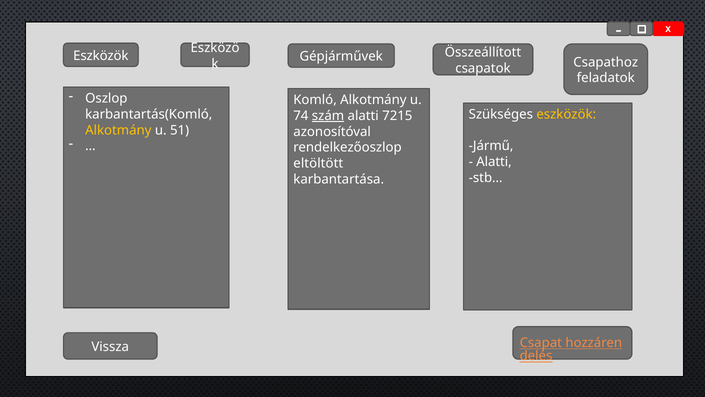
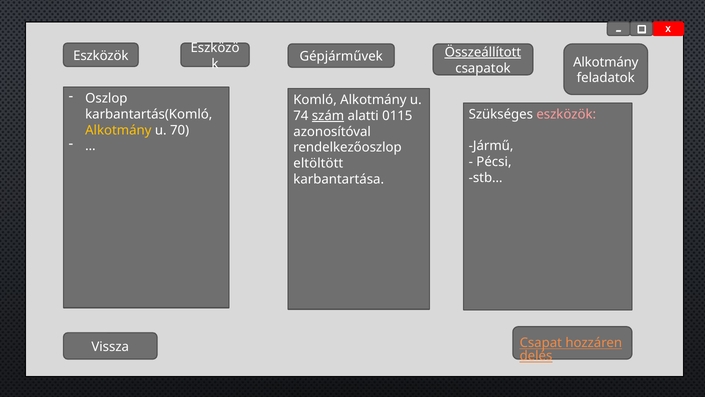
Összeállított underline: none -> present (483, 52)
Gépjárművek Csapathoz: Csapathoz -> Alkotmány (606, 62)
eszközök colour: yellow -> pink (566, 114)
7215: 7215 -> 0115 (397, 116)
51: 51 -> 70 (180, 130)
Alatti: Alatti -> Pécsi (494, 162)
